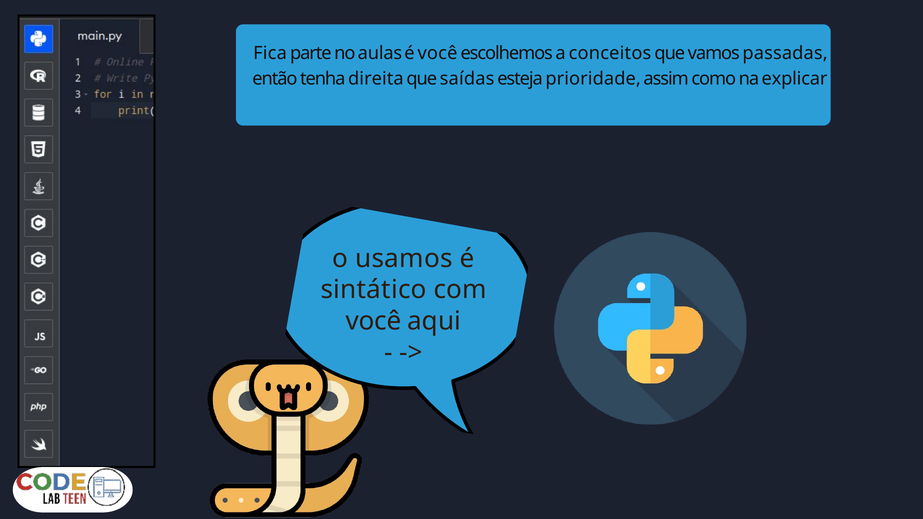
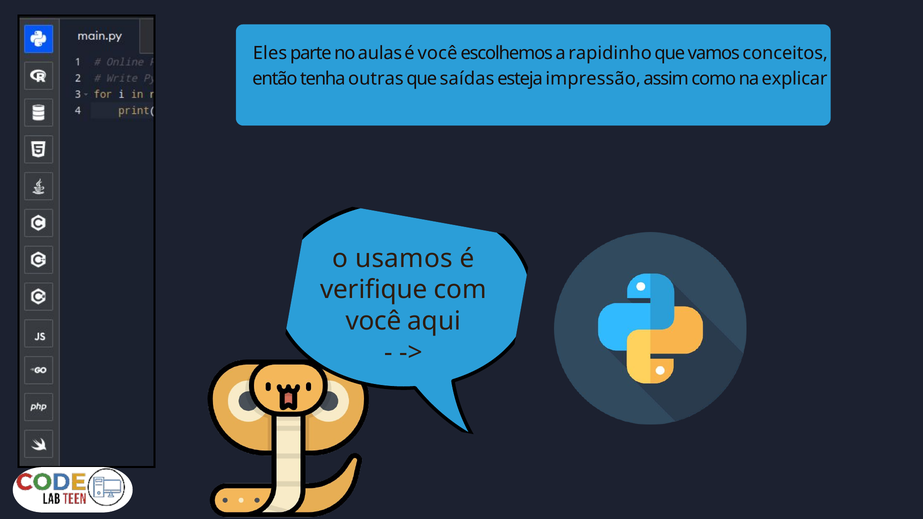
Fica: Fica -> Eles (270, 53)
conceitos: conceitos -> rapidinho (610, 53)
passadas: passadas -> conceitos (785, 53)
direita: direita -> outras (376, 79)
prioridade: prioridade -> impressão (593, 79)
sintático: sintático -> verifique (374, 290)
